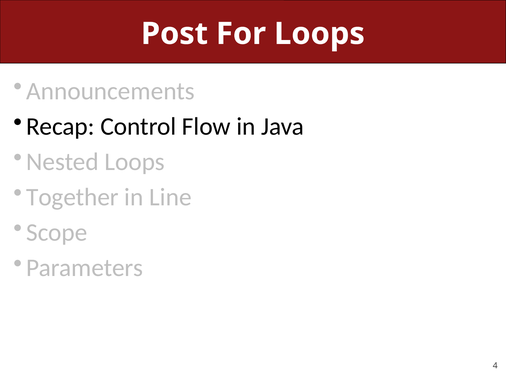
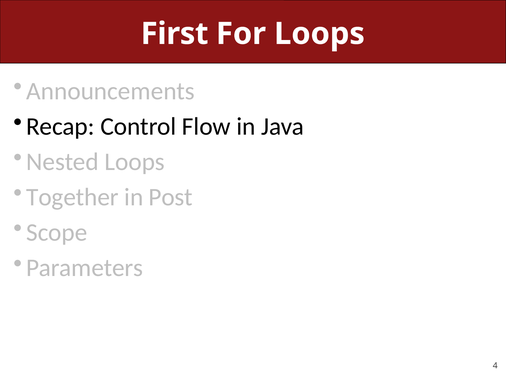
Post: Post -> First (175, 34)
Line: Line -> Post (171, 197)
